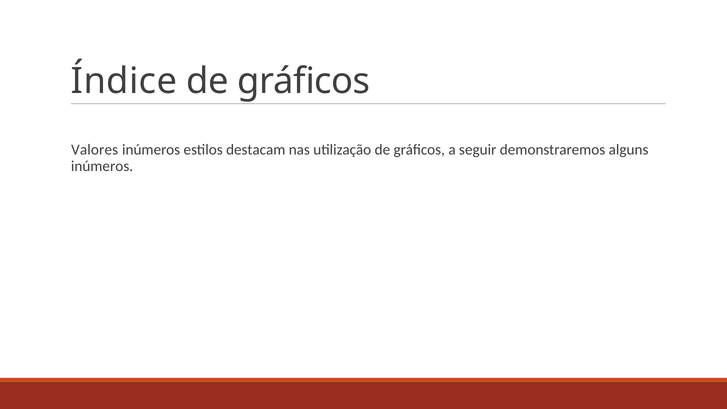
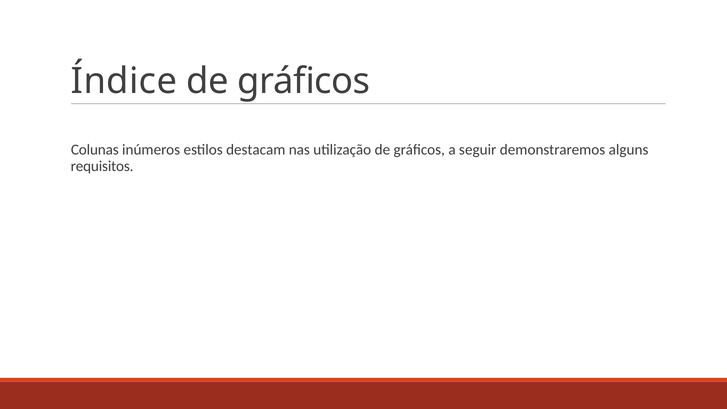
Valores: Valores -> Colunas (95, 150)
inúmeros: inúmeros -> requisitos (102, 166)
